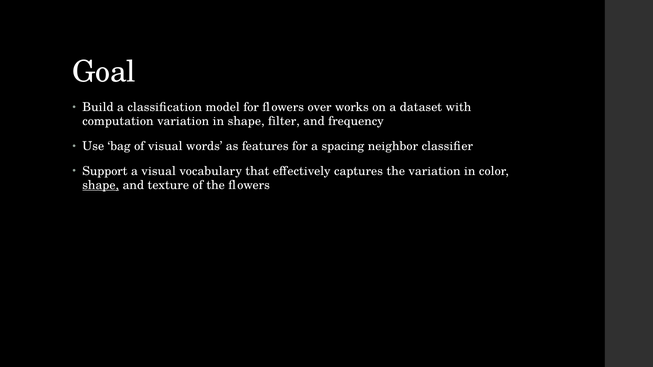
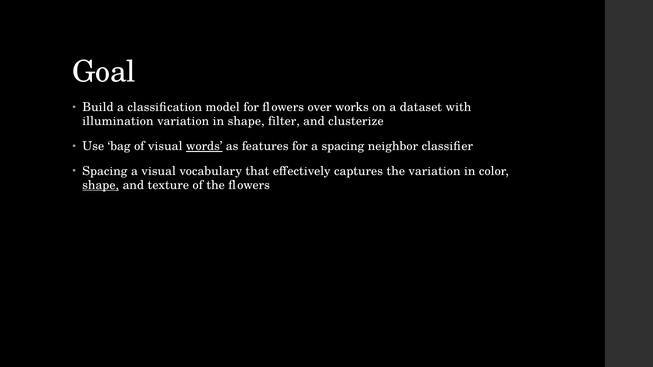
computation: computation -> illumination (118, 121)
frequency: frequency -> clusterize (356, 121)
words underline: none -> present (204, 146)
Support: Support -> Spacing (105, 171)
